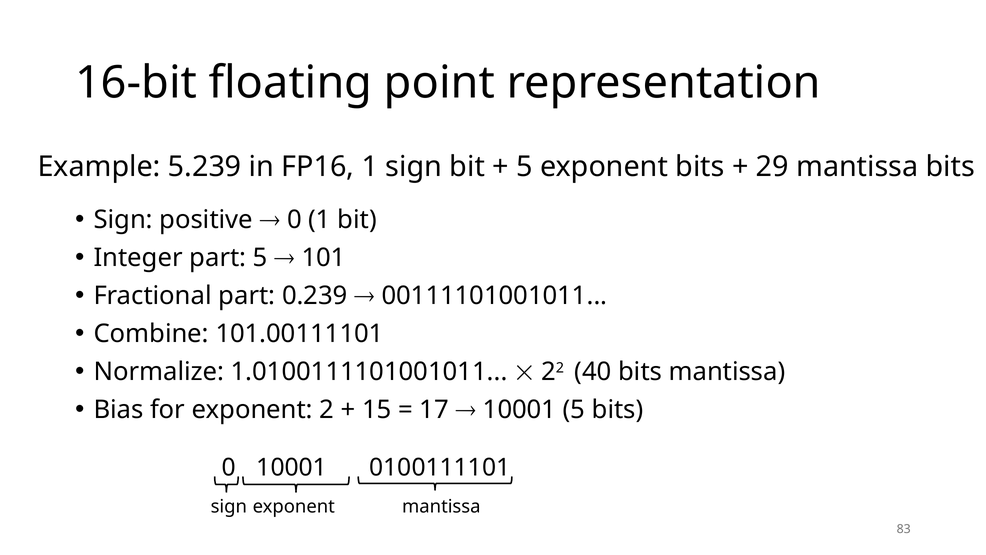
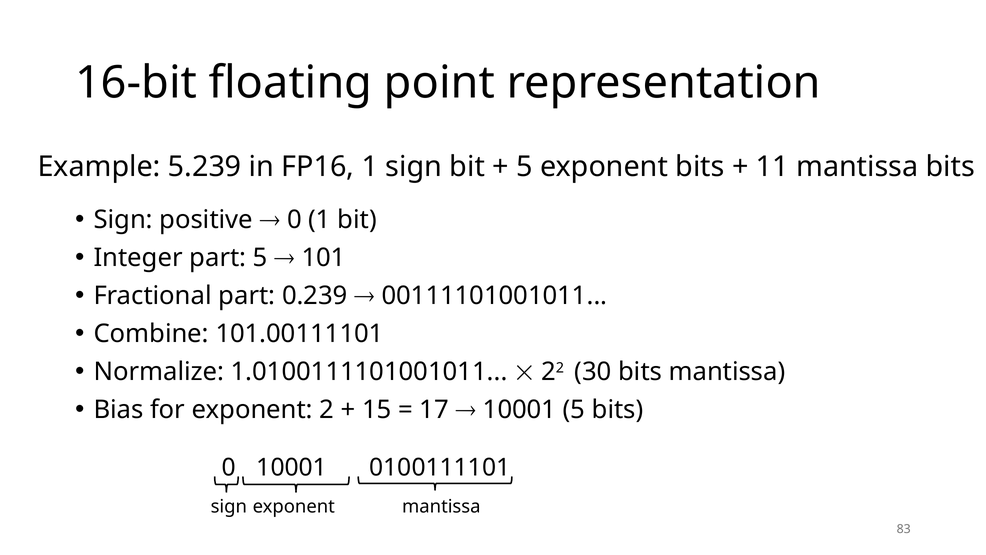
29: 29 -> 11 (772, 167)
40: 40 -> 30 (593, 371)
